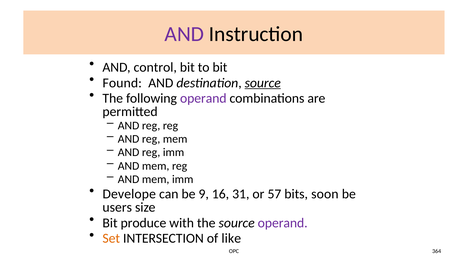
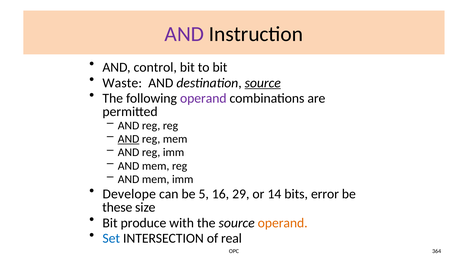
Found: Found -> Waste (122, 83)
AND underline: none -> present (129, 139)
9: 9 -> 5 (204, 194)
31: 31 -> 29 (241, 194)
57: 57 -> 14 (274, 194)
soon: soon -> error (325, 194)
users: users -> these (117, 207)
operand colour: purple -> orange (283, 223)
Set colour: orange -> blue (111, 239)
like: like -> real (231, 239)
